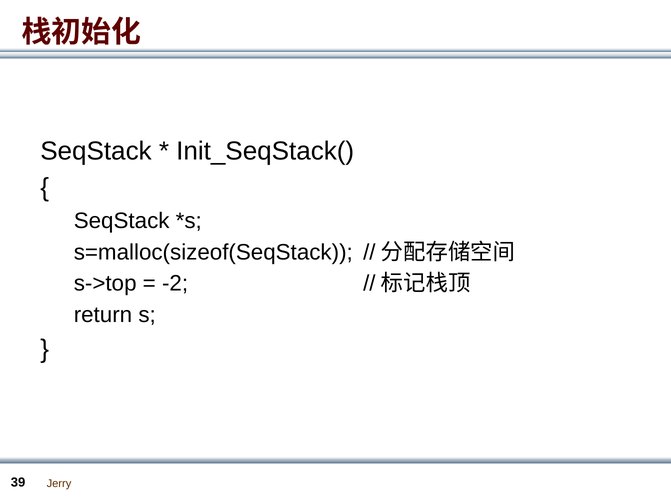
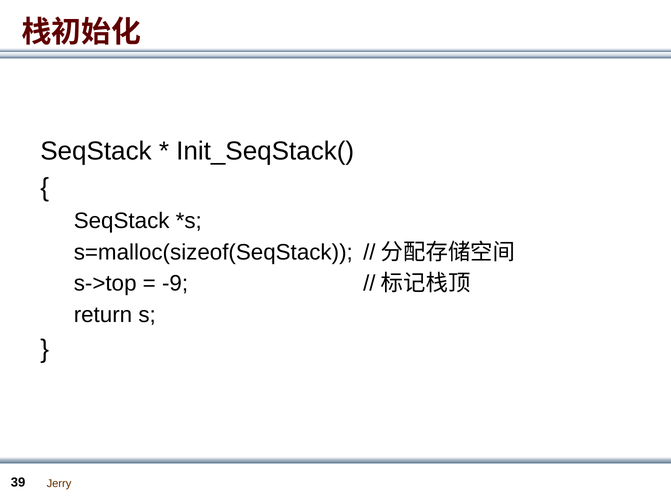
-2: -2 -> -9 (175, 284)
